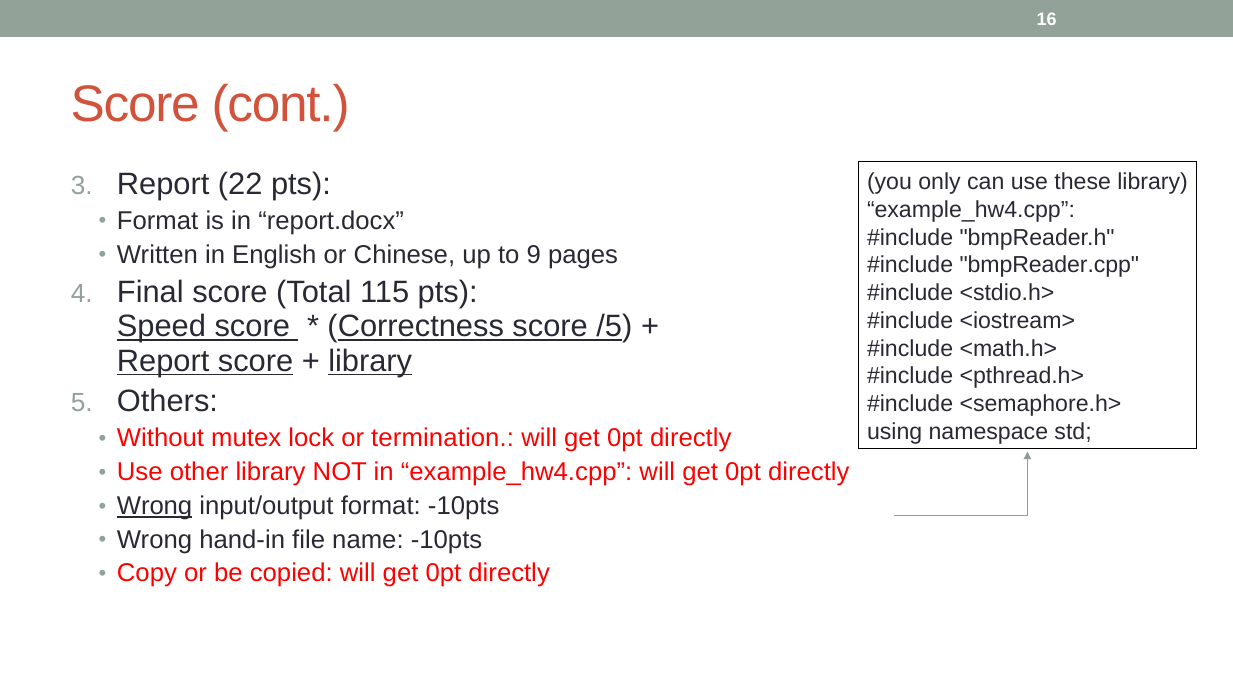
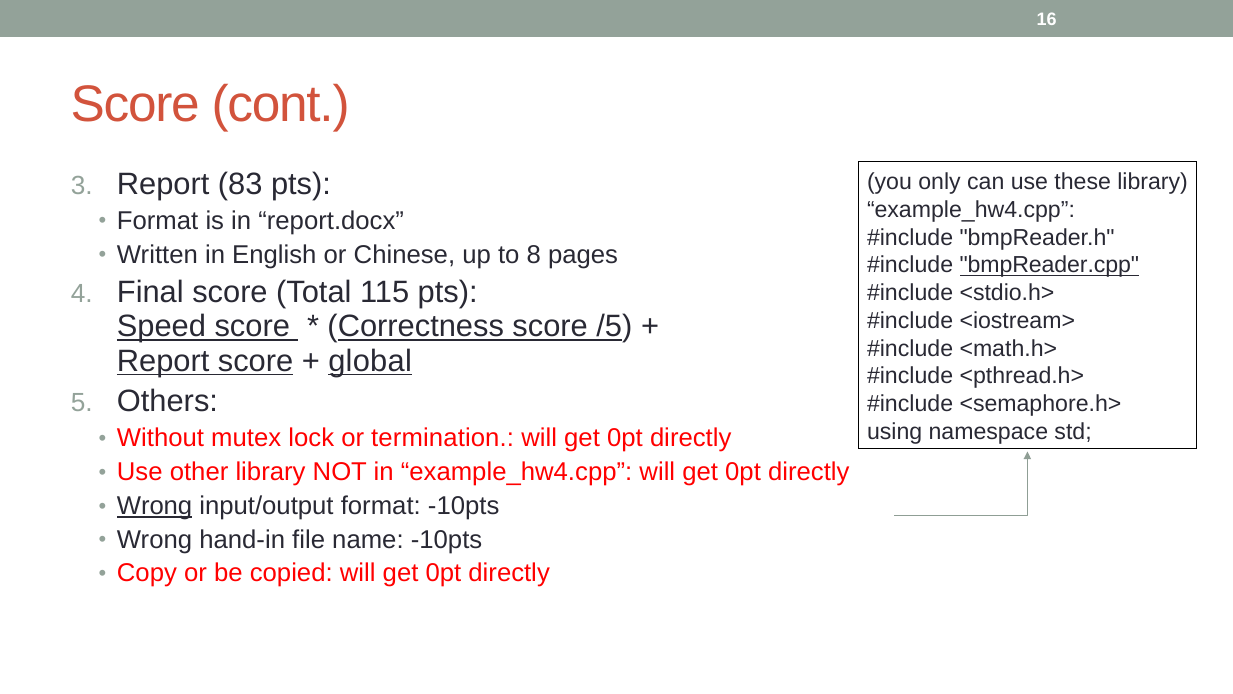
22: 22 -> 83 (240, 184)
9: 9 -> 8 (534, 254)
bmpReader.cpp underline: none -> present (1049, 265)
library: library -> global (370, 361)
